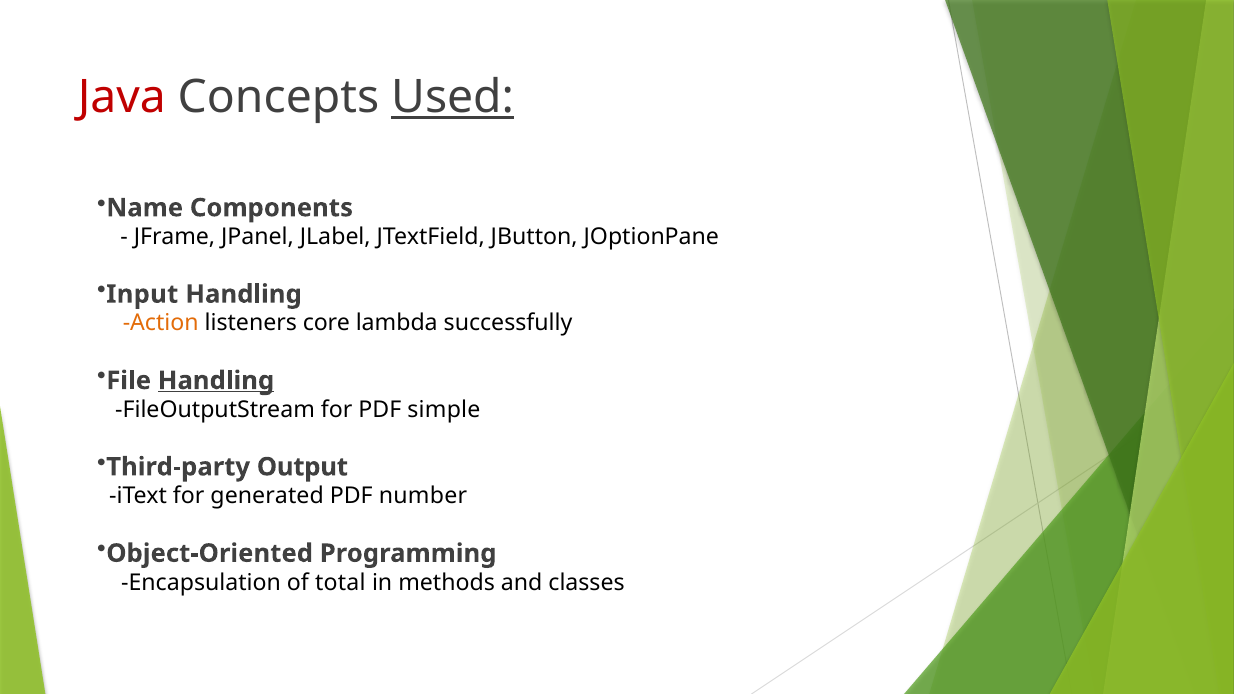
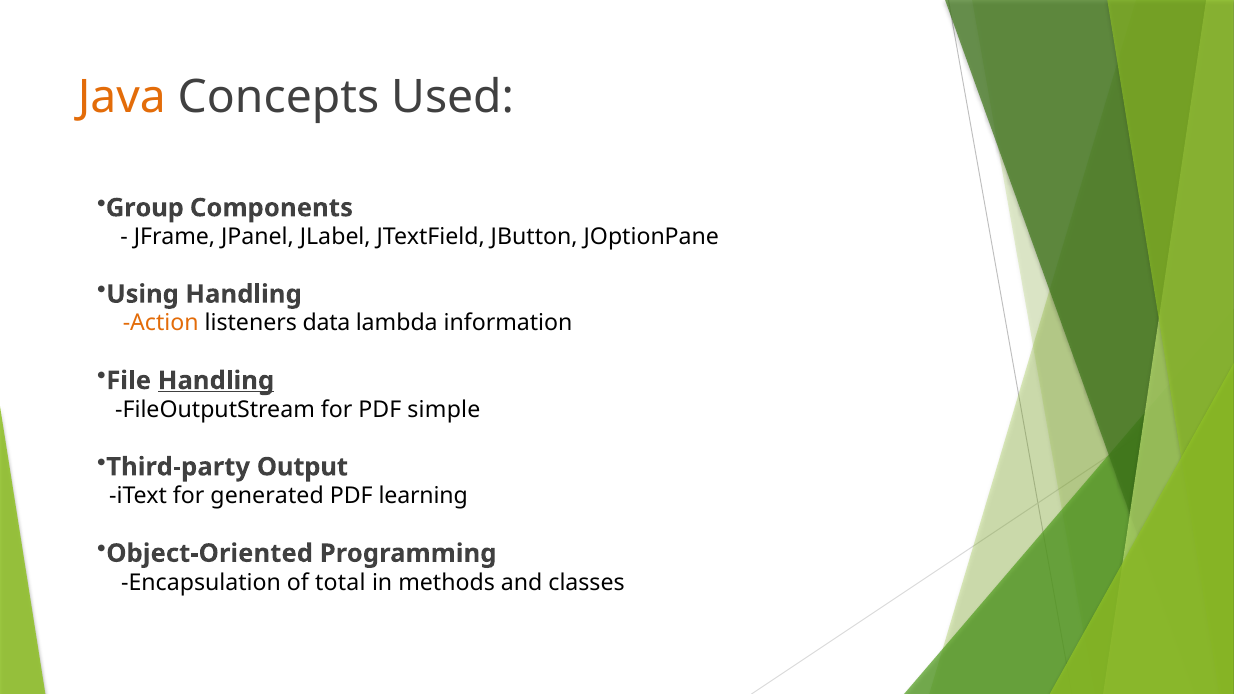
Java colour: red -> orange (122, 97)
Used underline: present -> none (453, 97)
Name: Name -> Group (145, 208)
Input: Input -> Using (143, 294)
core: core -> data (326, 323)
successfully: successfully -> information (508, 323)
number: number -> learning (423, 496)
